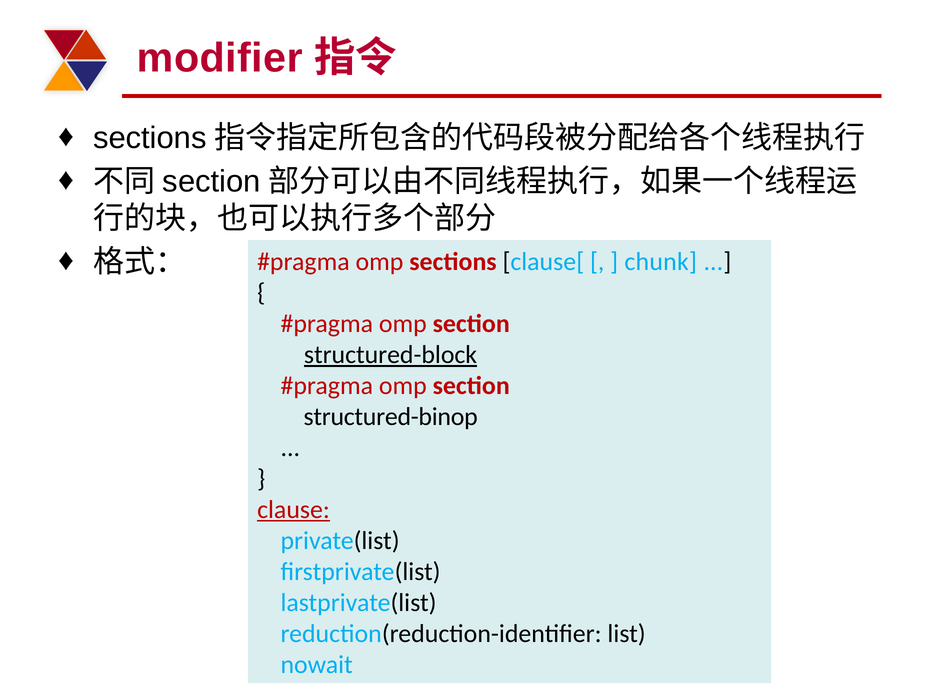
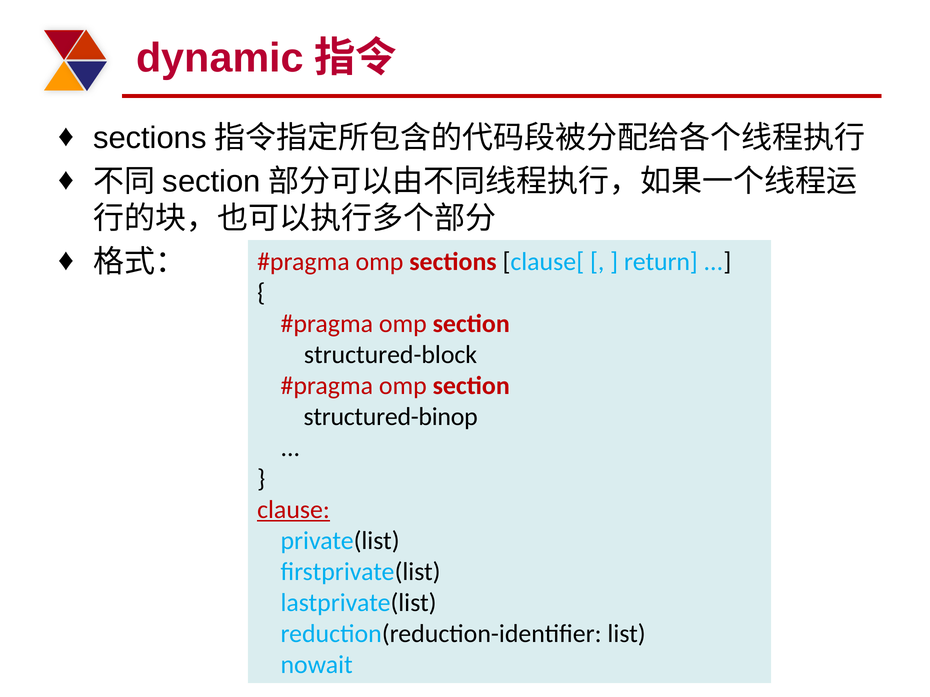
modifier: modifier -> dynamic (220, 58)
chunk: chunk -> return (661, 262)
structured-block underline: present -> none (391, 355)
